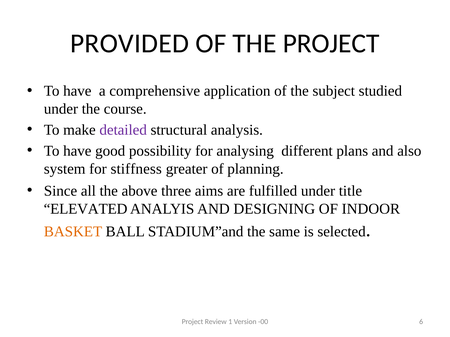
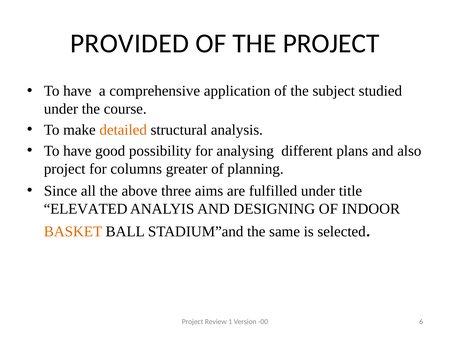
detailed colour: purple -> orange (123, 130)
system: system -> project (65, 169)
stiffness: stiffness -> columns (136, 169)
